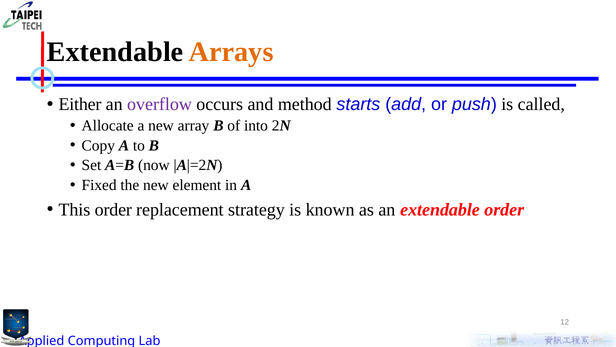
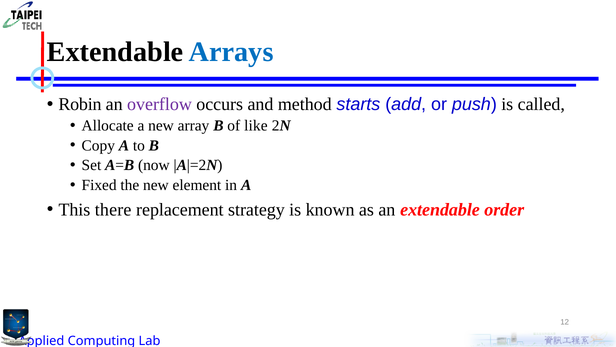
Arrays colour: orange -> blue (231, 52)
Either: Either -> Robin (80, 104)
into: into -> like (256, 125)
This order: order -> there (113, 209)
